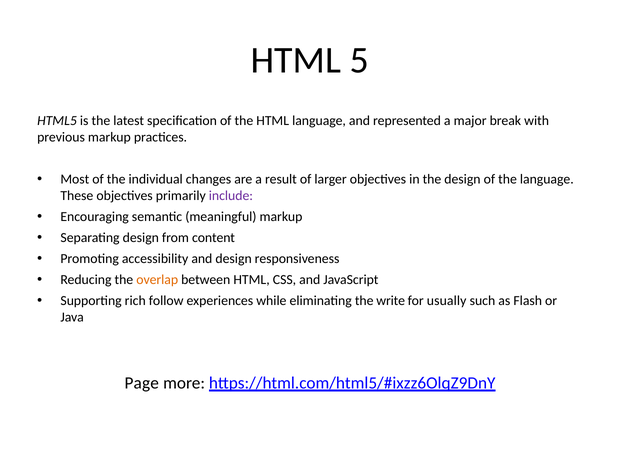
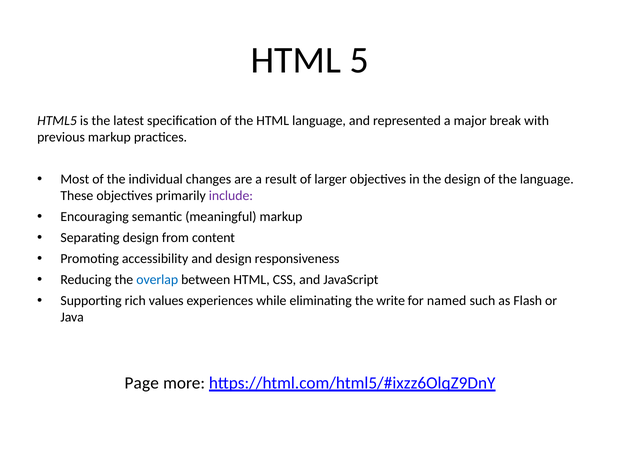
overlap colour: orange -> blue (157, 280)
follow: follow -> values (166, 301)
usually: usually -> named (447, 301)
